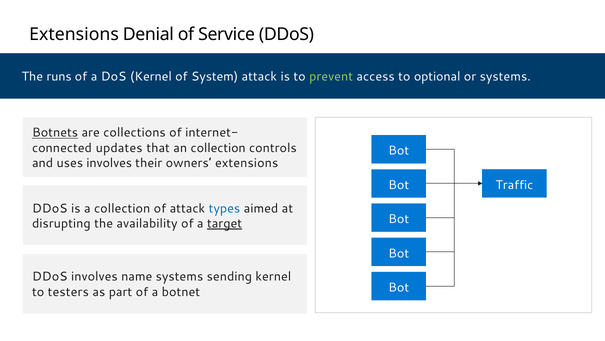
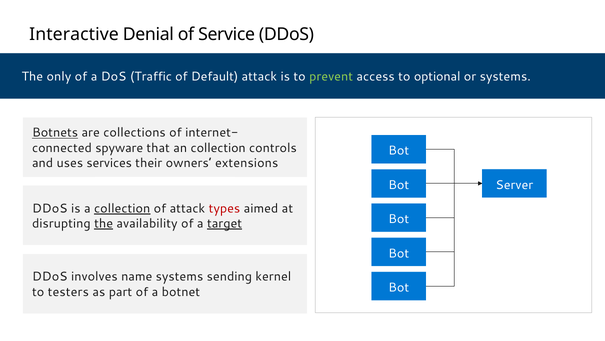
Extensions: Extensions -> Interactive (74, 35)
runs: runs -> only (59, 77)
DoS Kernel: Kernel -> Traffic (151, 77)
System: System -> Default (215, 77)
updates: updates -> spyware (119, 148)
uses involves: involves -> services (109, 163)
Traffic: Traffic -> Server (514, 185)
collection underline: none -> present (122, 208)
types colour: blue -> red (224, 208)
the underline: none -> present (104, 223)
